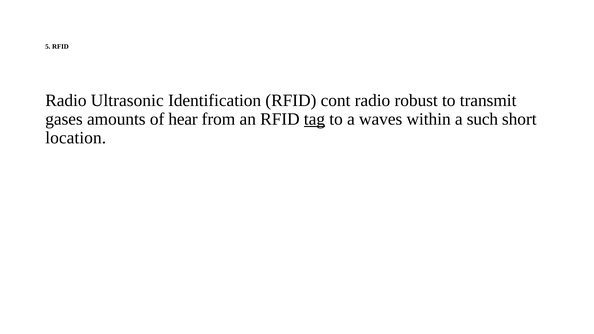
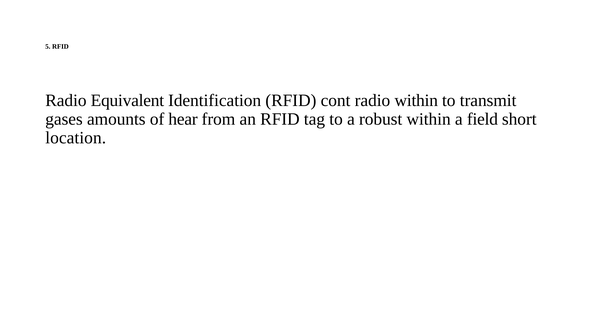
Ultrasonic: Ultrasonic -> Equivalent (127, 100)
radio robust: robust -> within (416, 100)
tag underline: present -> none (314, 119)
waves: waves -> robust (381, 119)
such: such -> field (482, 119)
